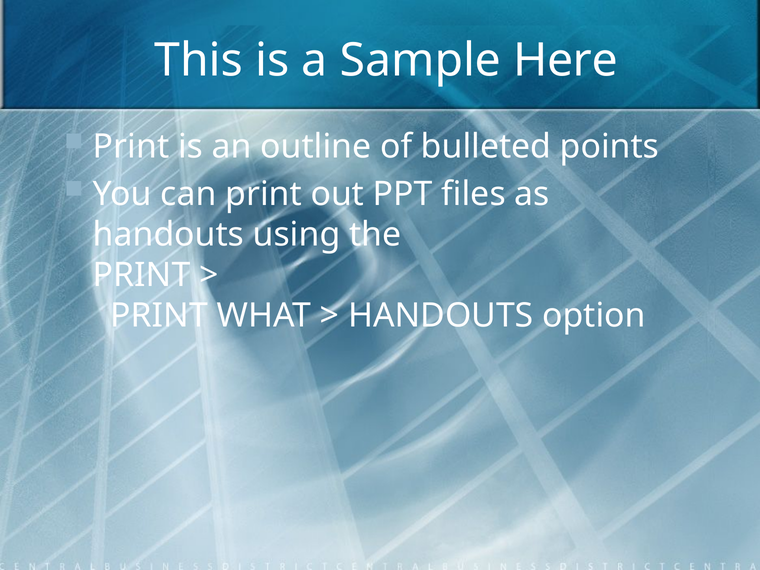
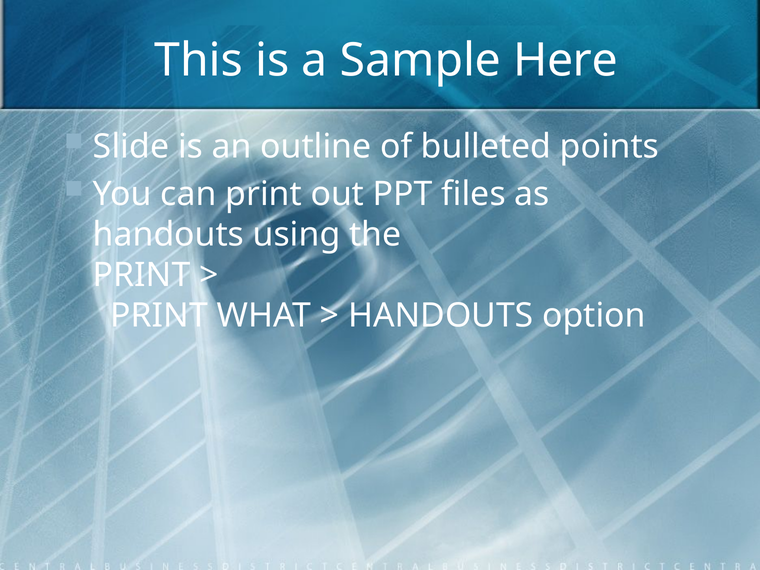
Print: Print -> Slide (131, 147)
